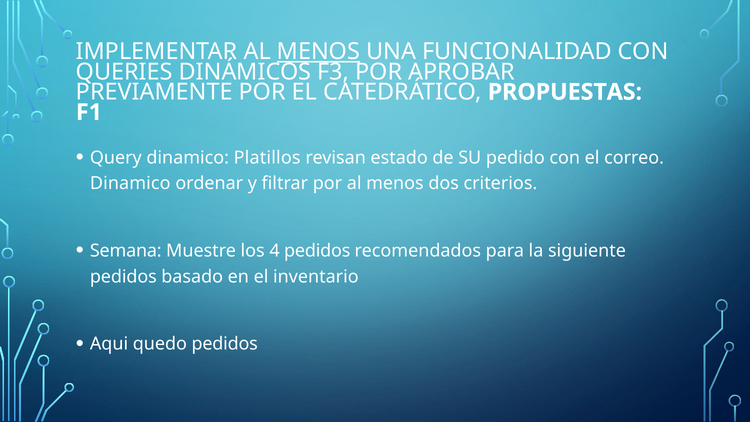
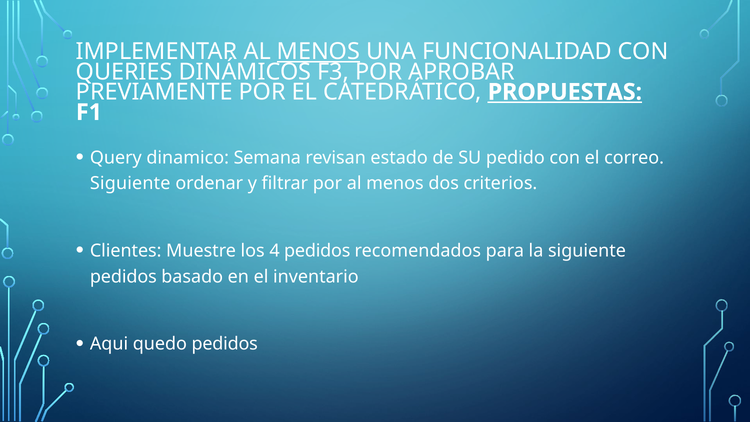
PROPUESTAS underline: none -> present (565, 92)
Platillos: Platillos -> Semana (267, 158)
Dinamico: Dinamico -> Siguiente (130, 183)
Semana: Semana -> Clientes (126, 251)
